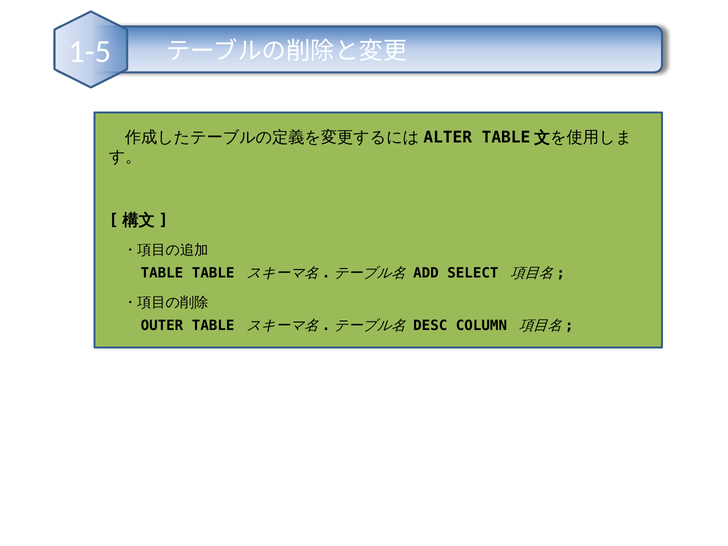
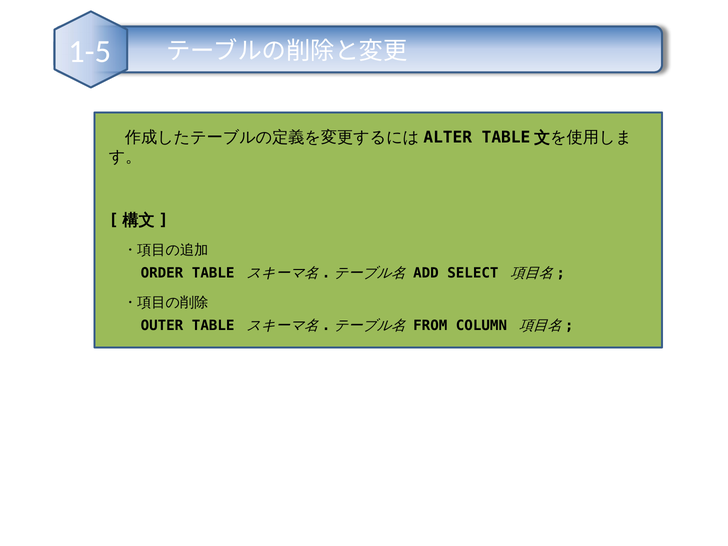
TABLE: TABLE -> ORDER (162, 273)
DESC: DESC -> FROM (430, 326)
